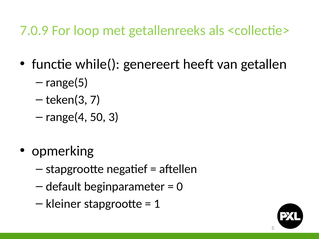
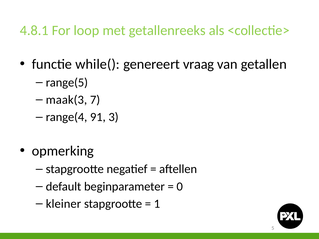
7.0.9: 7.0.9 -> 4.8.1 (34, 30)
heeft: heeft -> vraag (199, 64)
teken(3: teken(3 -> maak(3 (66, 100)
50: 50 -> 91 (98, 117)
